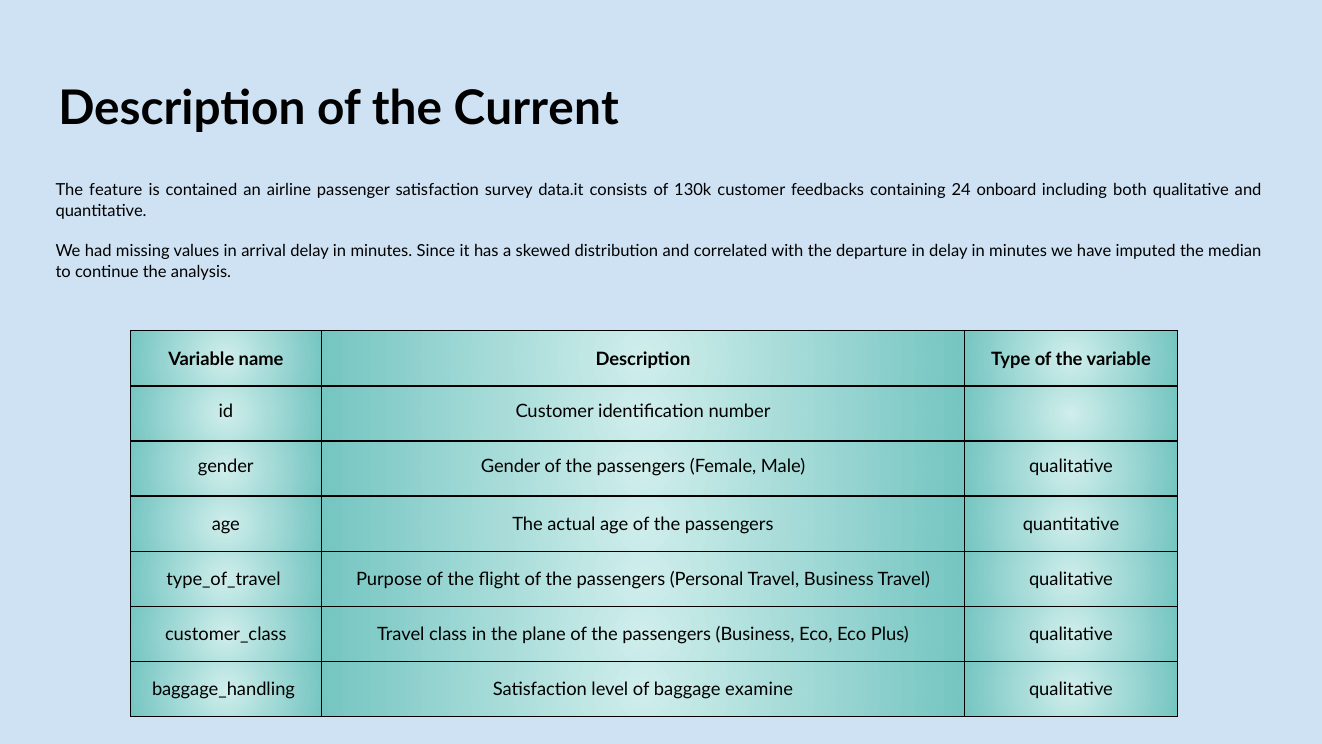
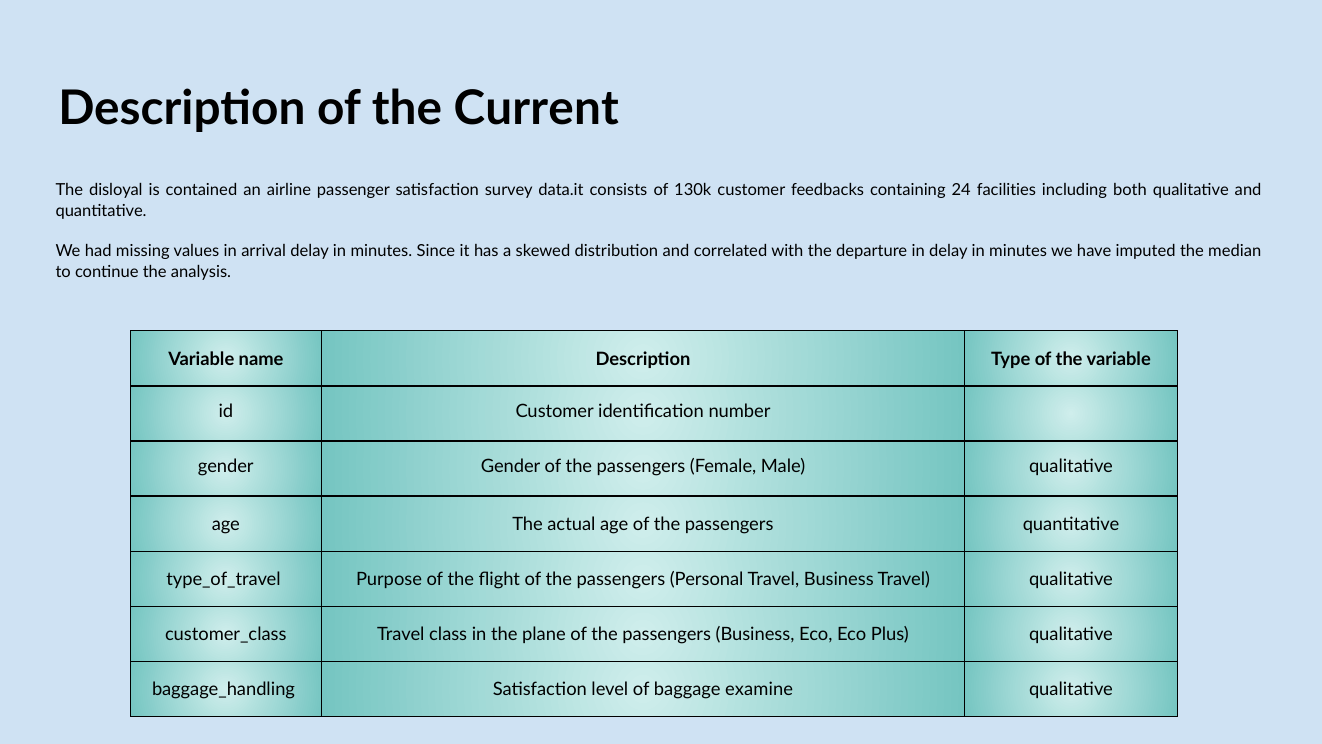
feature: feature -> disloyal (116, 190)
onboard: onboard -> facilities (1006, 190)
